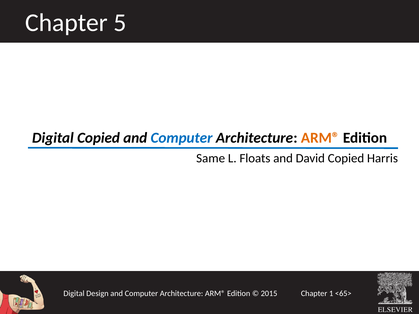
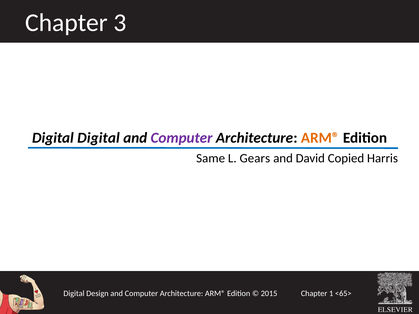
5: 5 -> 3 (120, 23)
Digital Copied: Copied -> Digital (98, 138)
Computer colour: blue -> purple (182, 138)
Floats: Floats -> Gears (255, 158)
